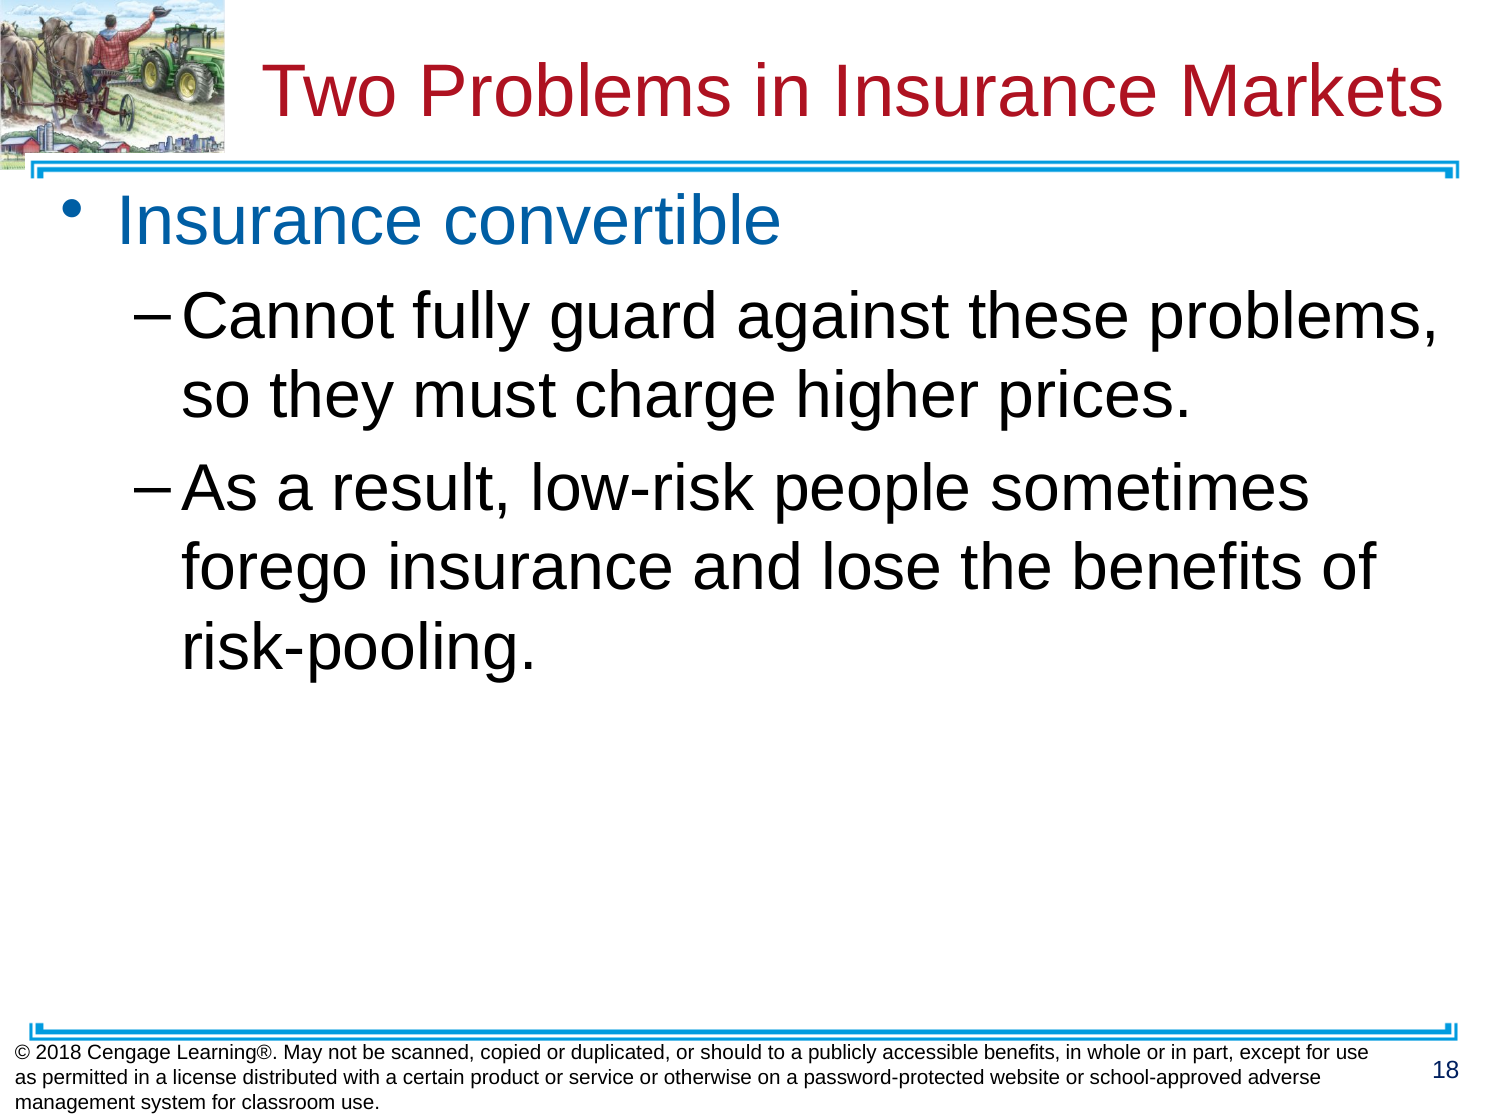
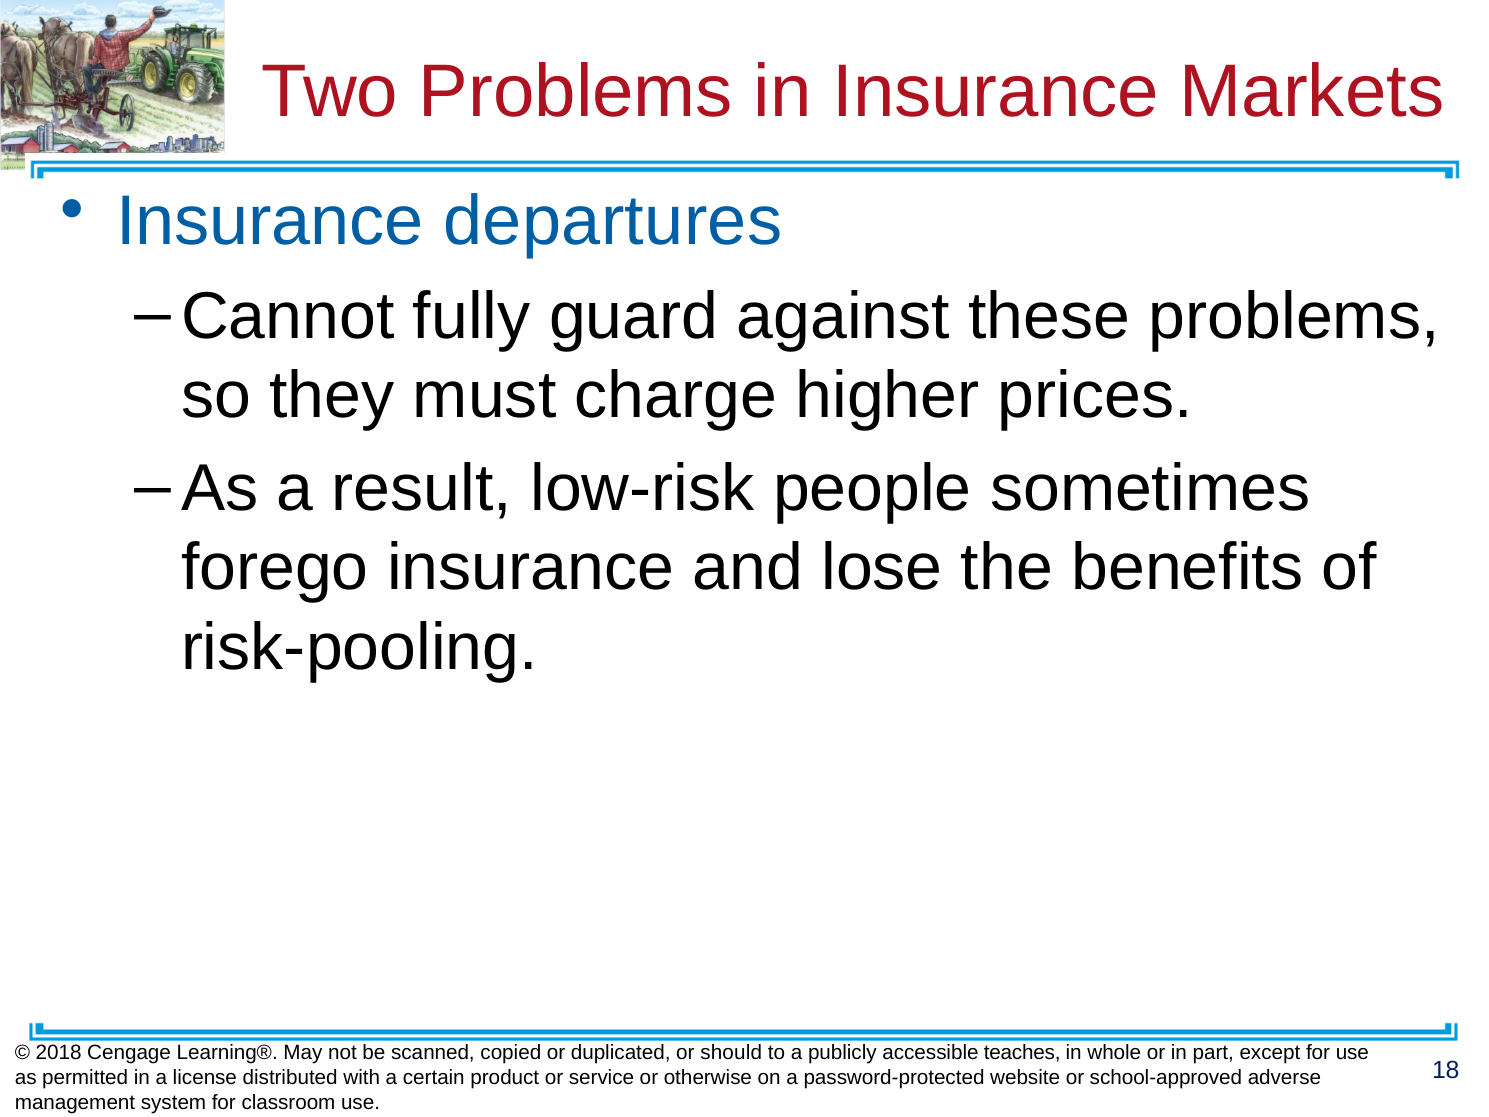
convertible: convertible -> departures (613, 222)
accessible benefits: benefits -> teaches (1022, 1053)
